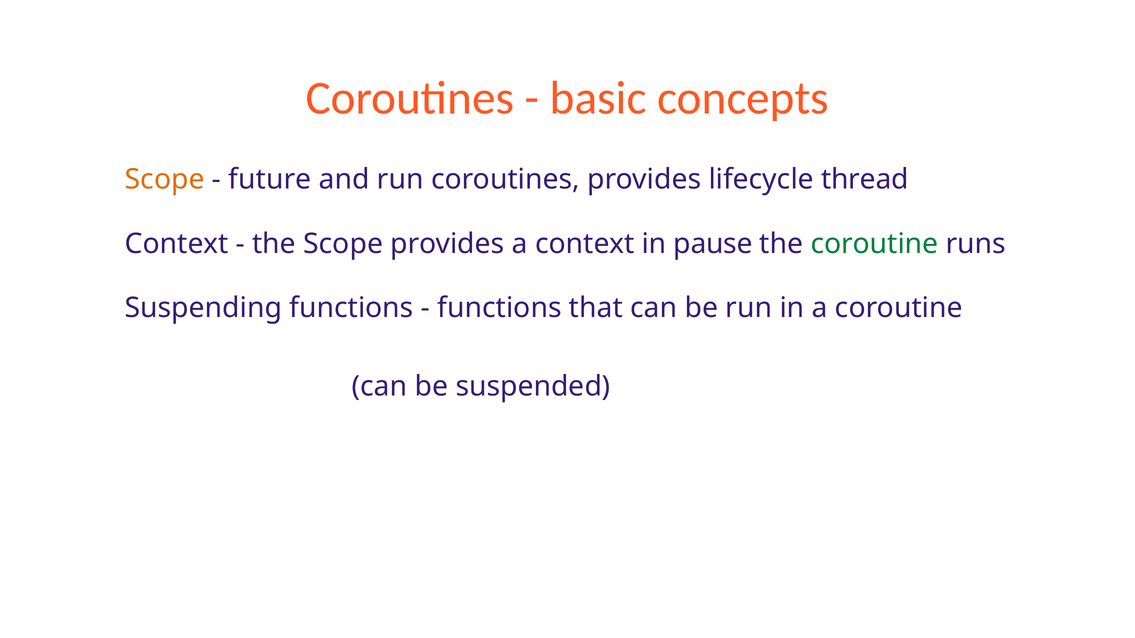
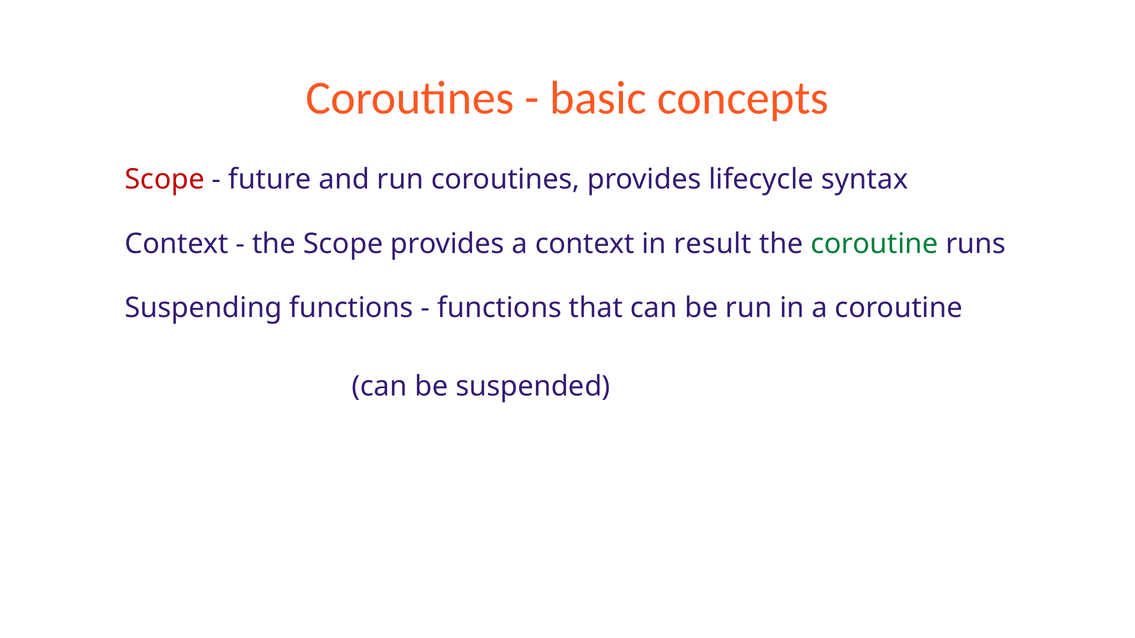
Scope colour: orange -> red (165, 180)
thread: thread -> syntax (865, 180)
pause: pause -> result (713, 244)
